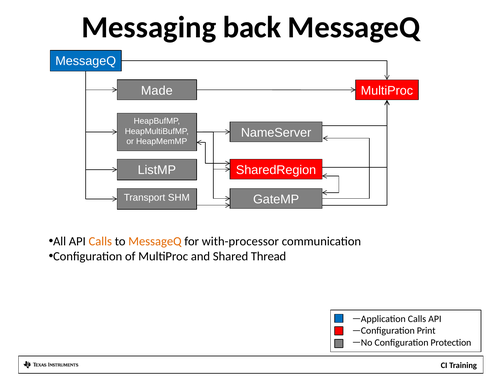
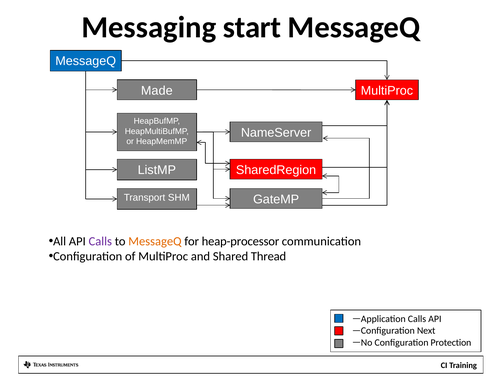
back: back -> start (252, 27)
Calls colour: orange -> purple (100, 241)
with-processor: with-processor -> heap-processor (240, 241)
Print: Print -> Next (426, 330)
